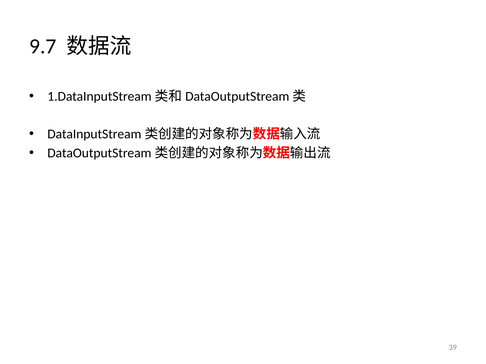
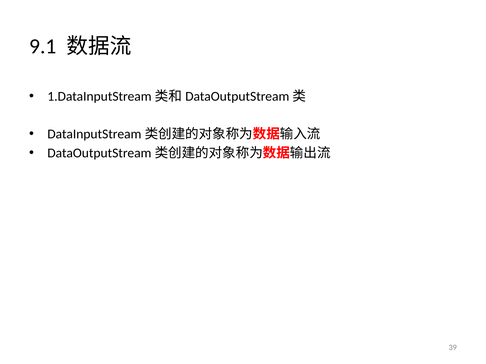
9.7: 9.7 -> 9.1 (43, 46)
